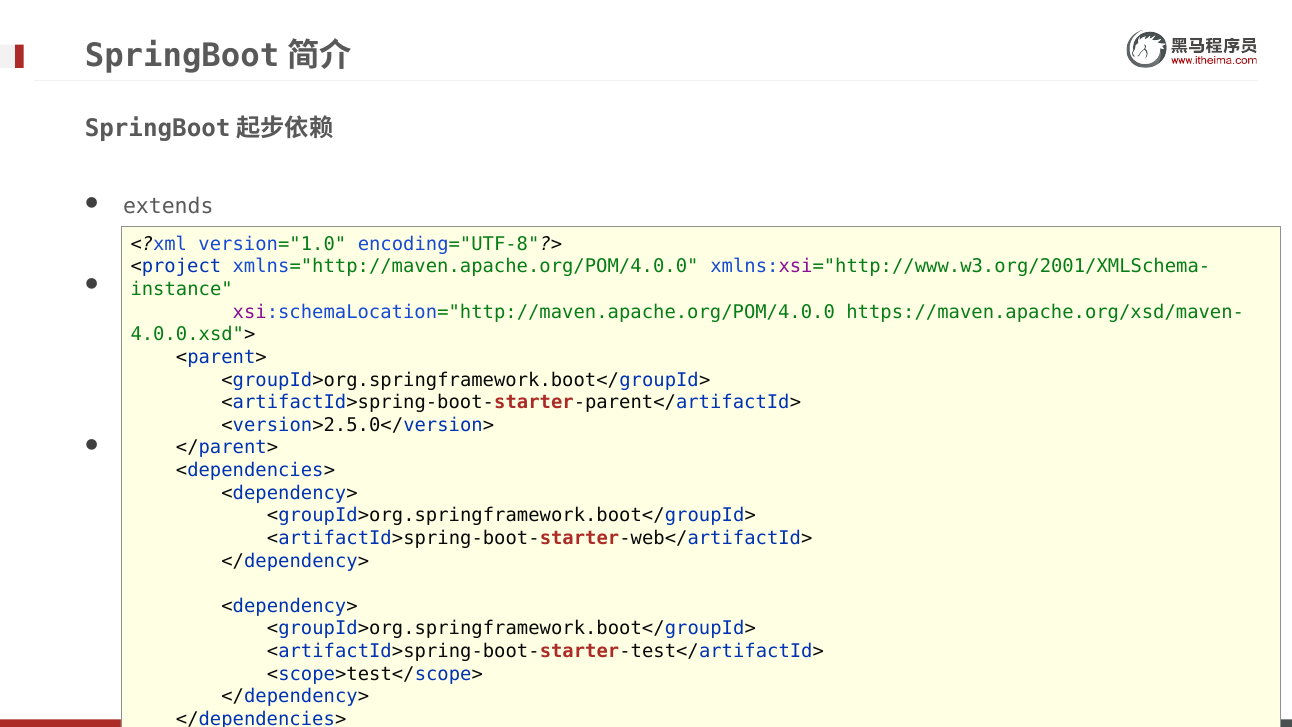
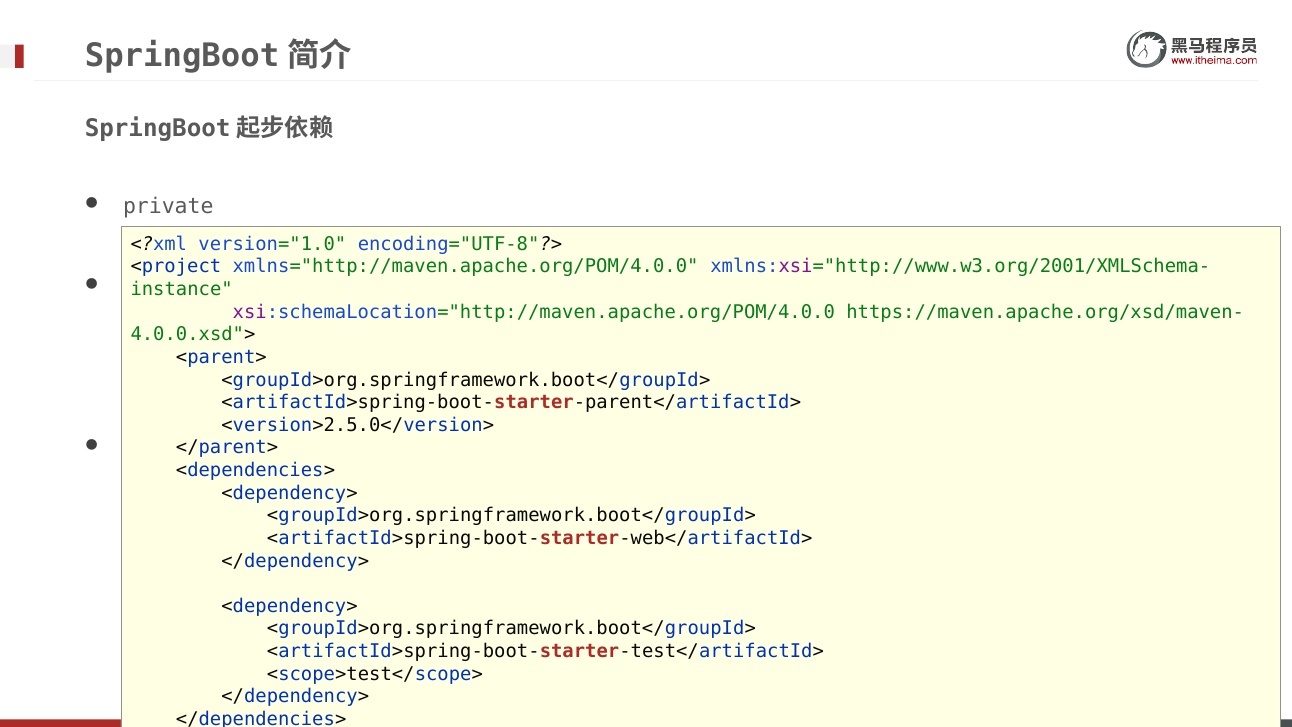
extends: extends -> private (168, 207)
